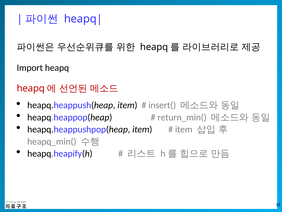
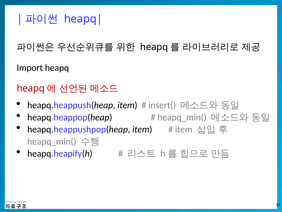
return_min(: return_min( -> heapq_min( (182, 117)
